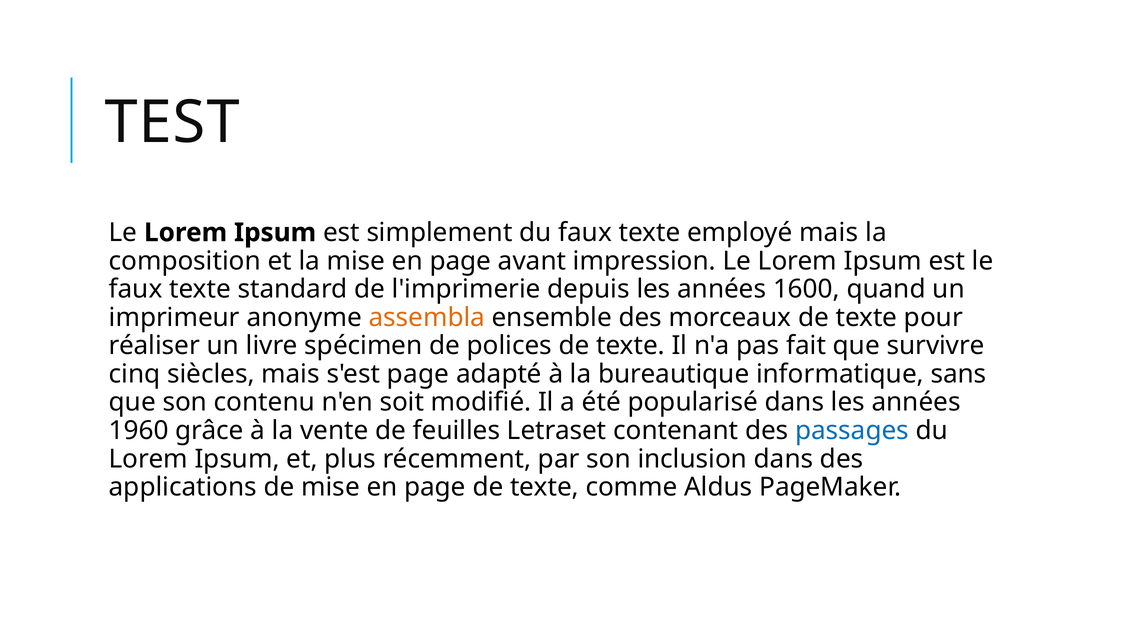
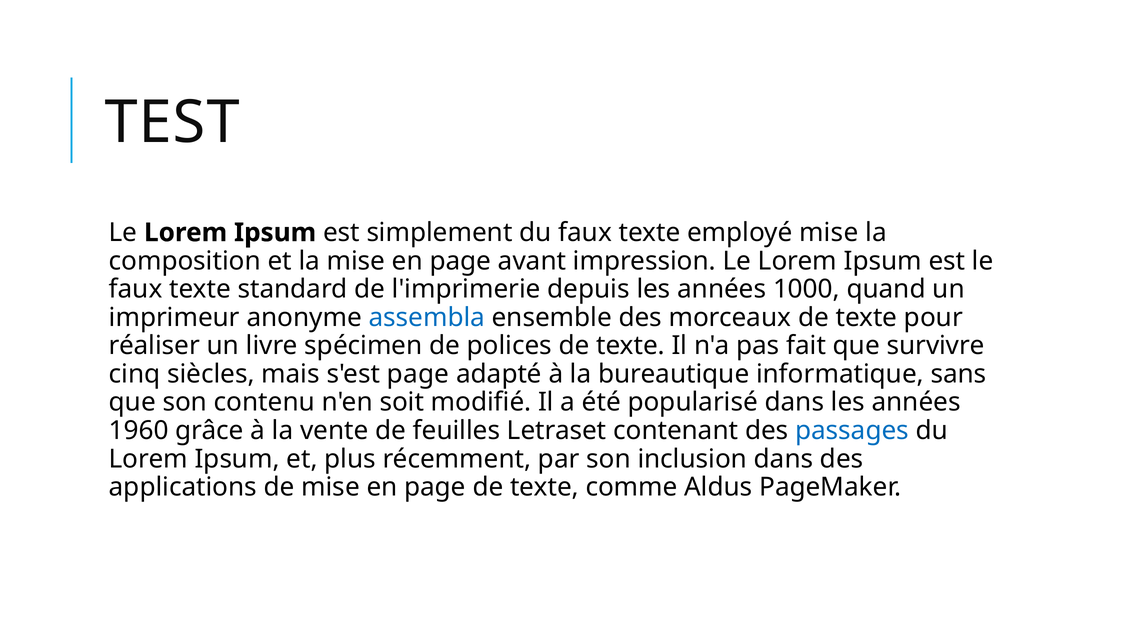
employé mais: mais -> mise (829, 233)
1600: 1600 -> 1000 (806, 289)
assembla colour: orange -> blue (427, 317)
